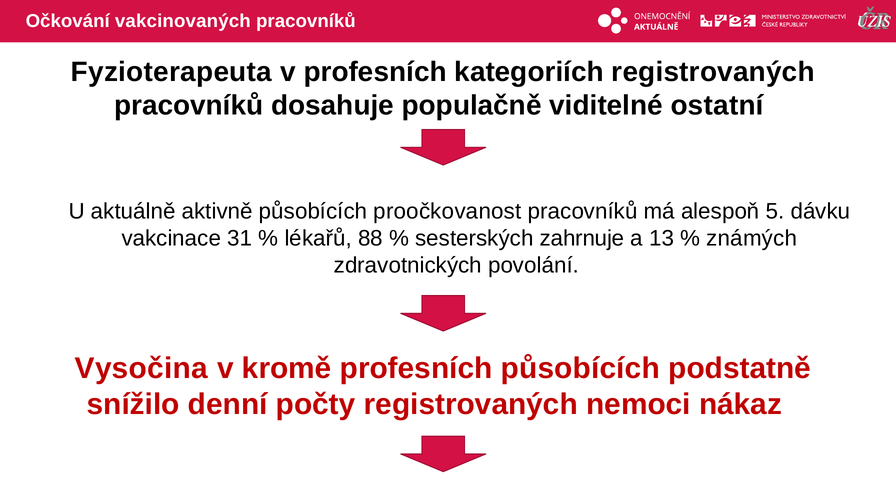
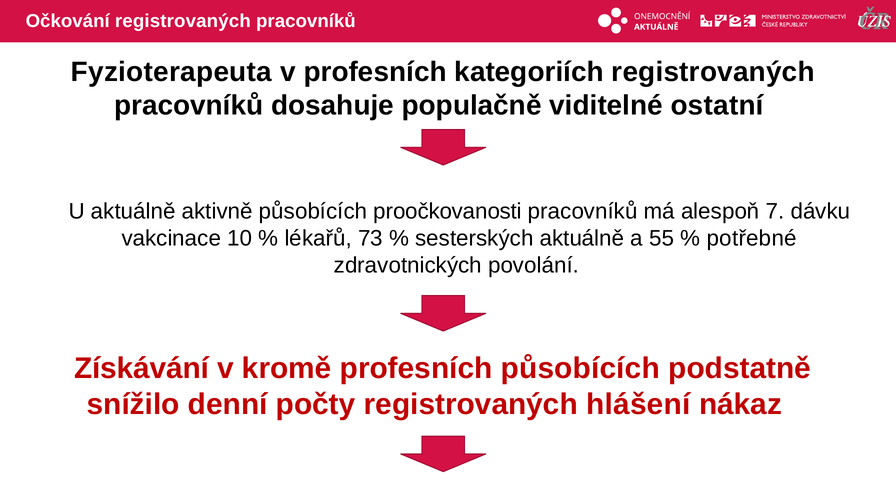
Očkování vakcinovaných: vakcinovaných -> registrovaných (183, 21)
proočkovanost: proočkovanost -> proočkovanosti (448, 212)
5: 5 -> 7 (775, 212)
31: 31 -> 10 (240, 238)
88: 88 -> 73 (370, 238)
sesterských zahrnuje: zahrnuje -> aktuálně (582, 238)
13: 13 -> 55 (662, 238)
známých: známých -> potřebné (752, 238)
Vysočina: Vysočina -> Získávání (142, 369)
nemoci: nemoci -> hlášení (638, 404)
